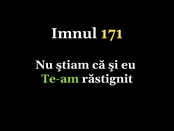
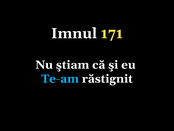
Te-am colour: light green -> light blue (60, 78)
